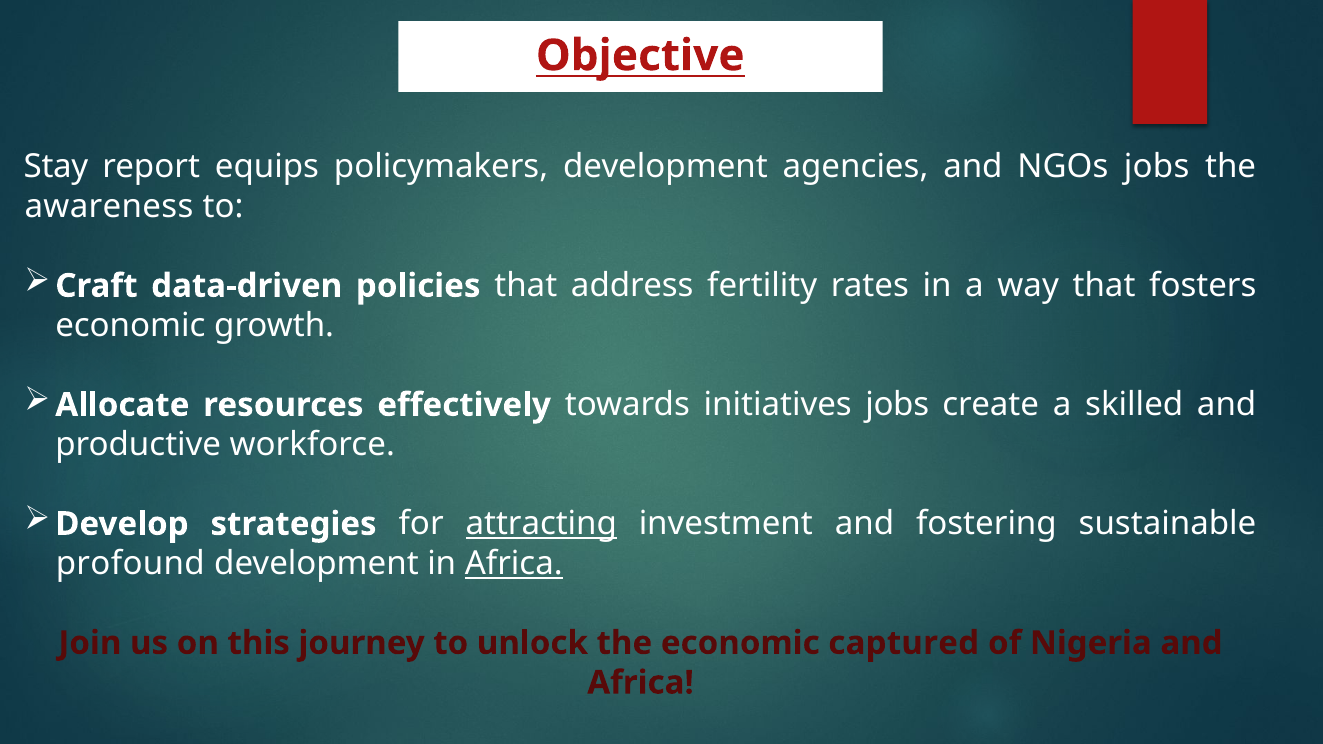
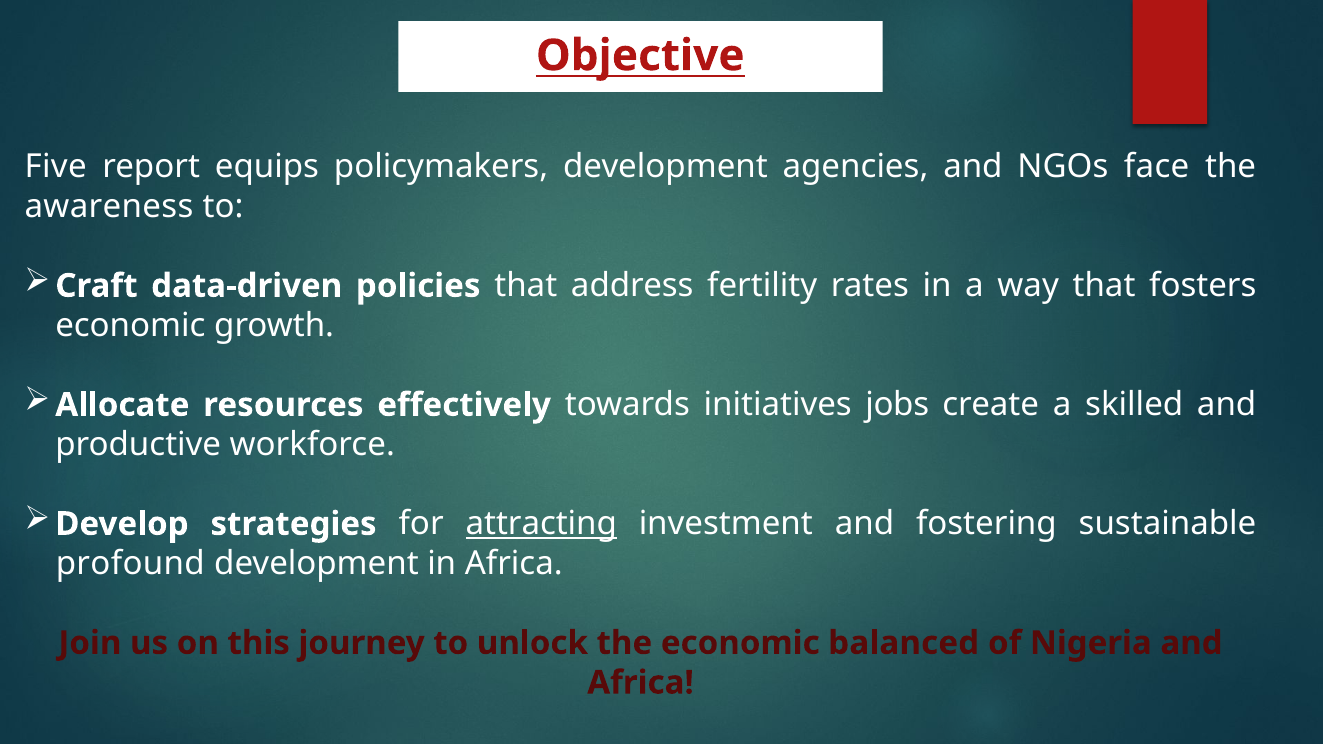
Stay: Stay -> Five (56, 167)
NGOs jobs: jobs -> face (1157, 167)
Africa underline: present -> none (514, 564)
captured: captured -> balanced (904, 643)
